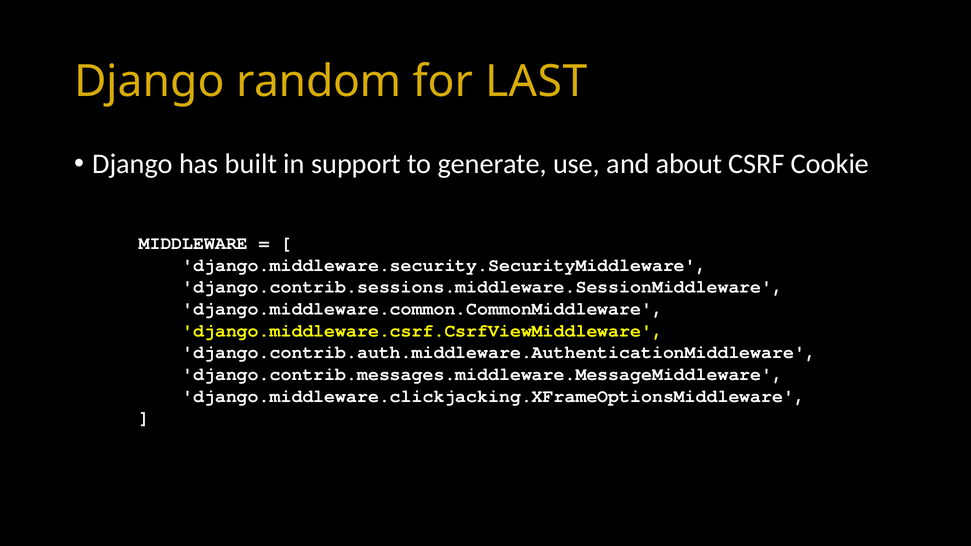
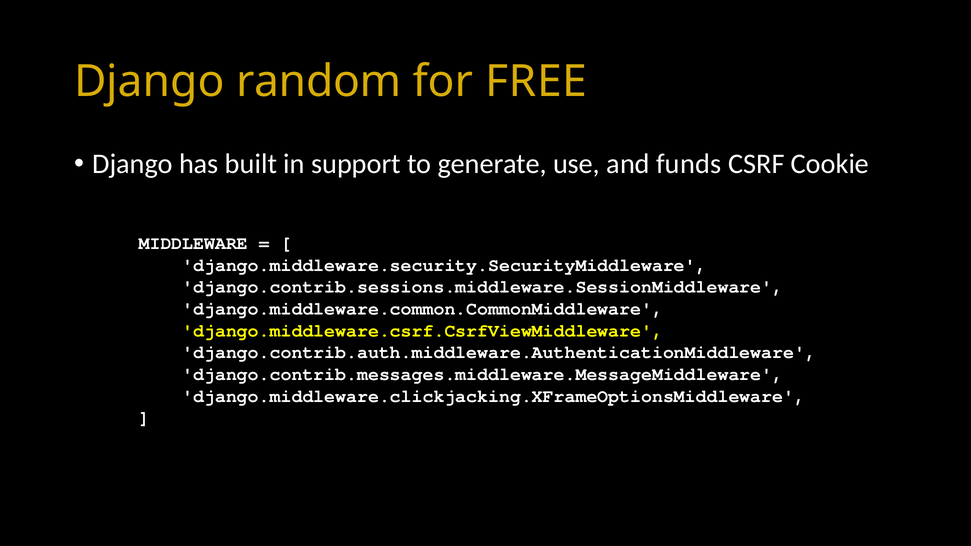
LAST: LAST -> FREE (536, 82)
about: about -> funds (689, 164)
